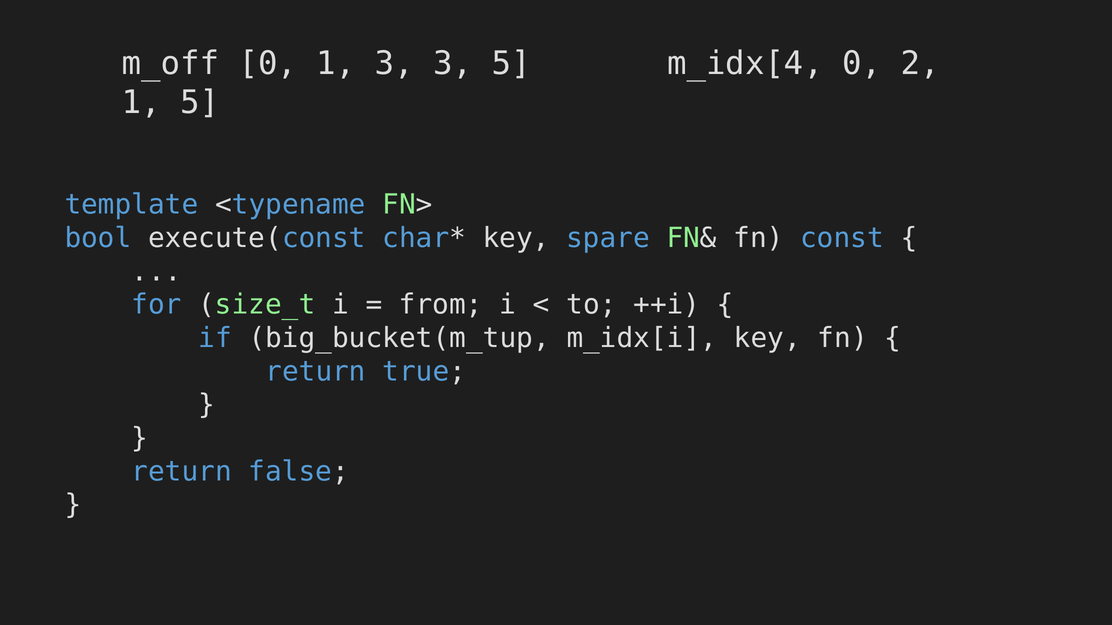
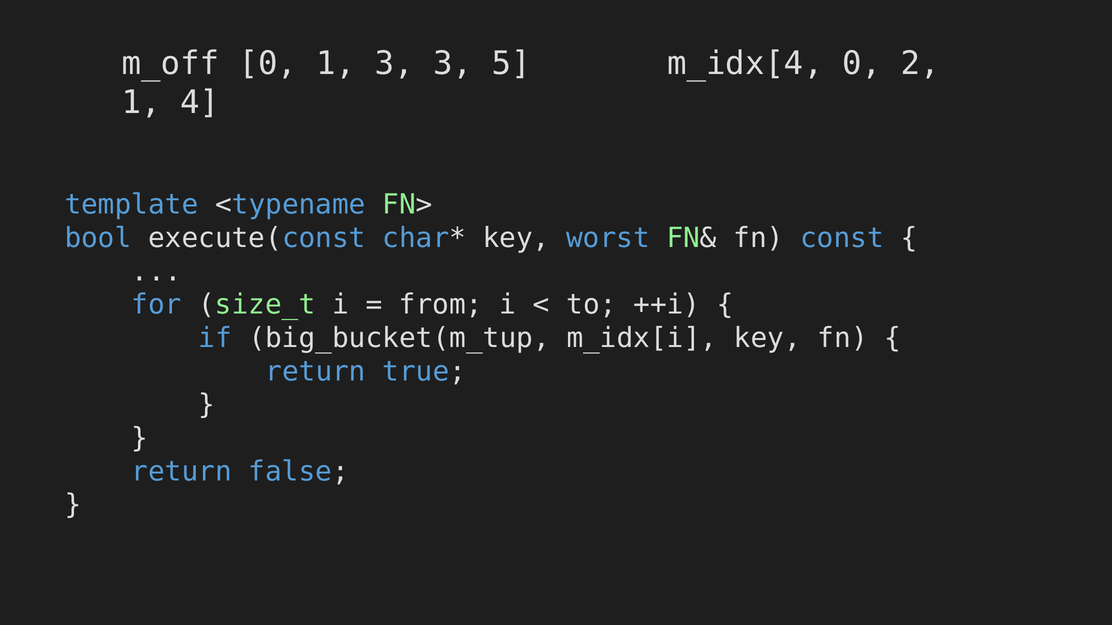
1 5: 5 -> 4 (200, 103)
spare: spare -> worst (608, 238)
